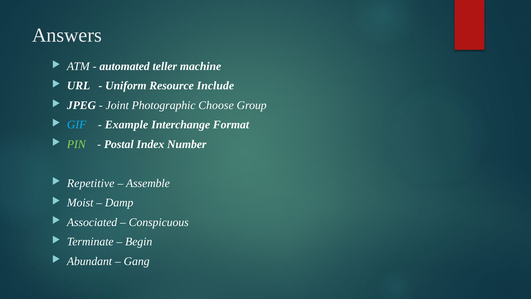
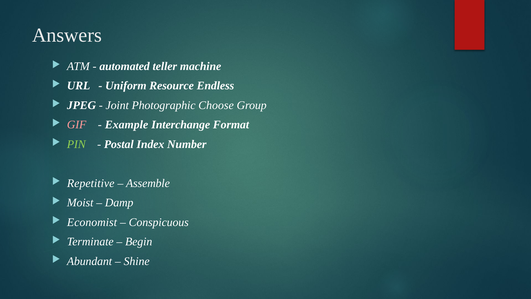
Include: Include -> Endless (215, 86)
GIF colour: light blue -> pink (77, 125)
Associated: Associated -> Economist (92, 222)
Gang: Gang -> Shine (137, 261)
